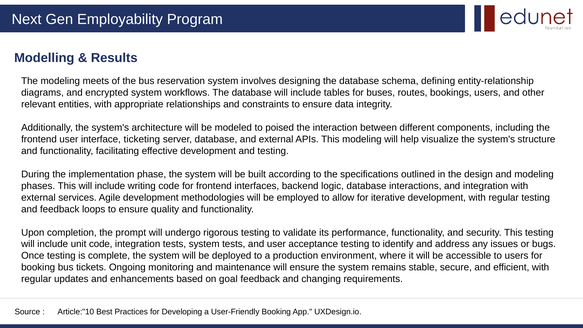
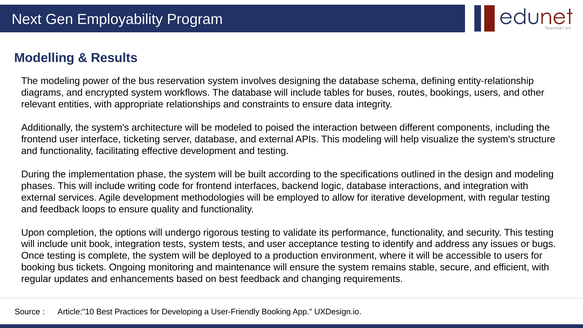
meets: meets -> power (96, 81)
prompt: prompt -> options (131, 232)
unit code: code -> book (101, 244)
on goal: goal -> best (228, 279)
